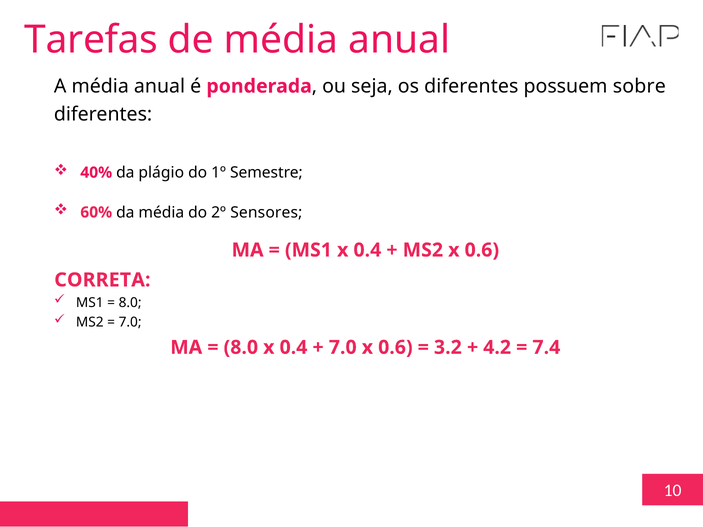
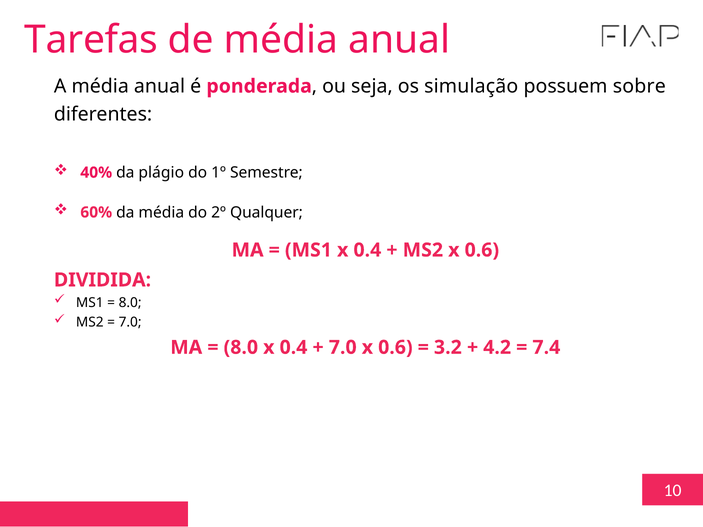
os diferentes: diferentes -> simulação (471, 86)
Sensores: Sensores -> Qualquer (266, 212)
CORRETA: CORRETA -> DIVIDIDA (103, 280)
